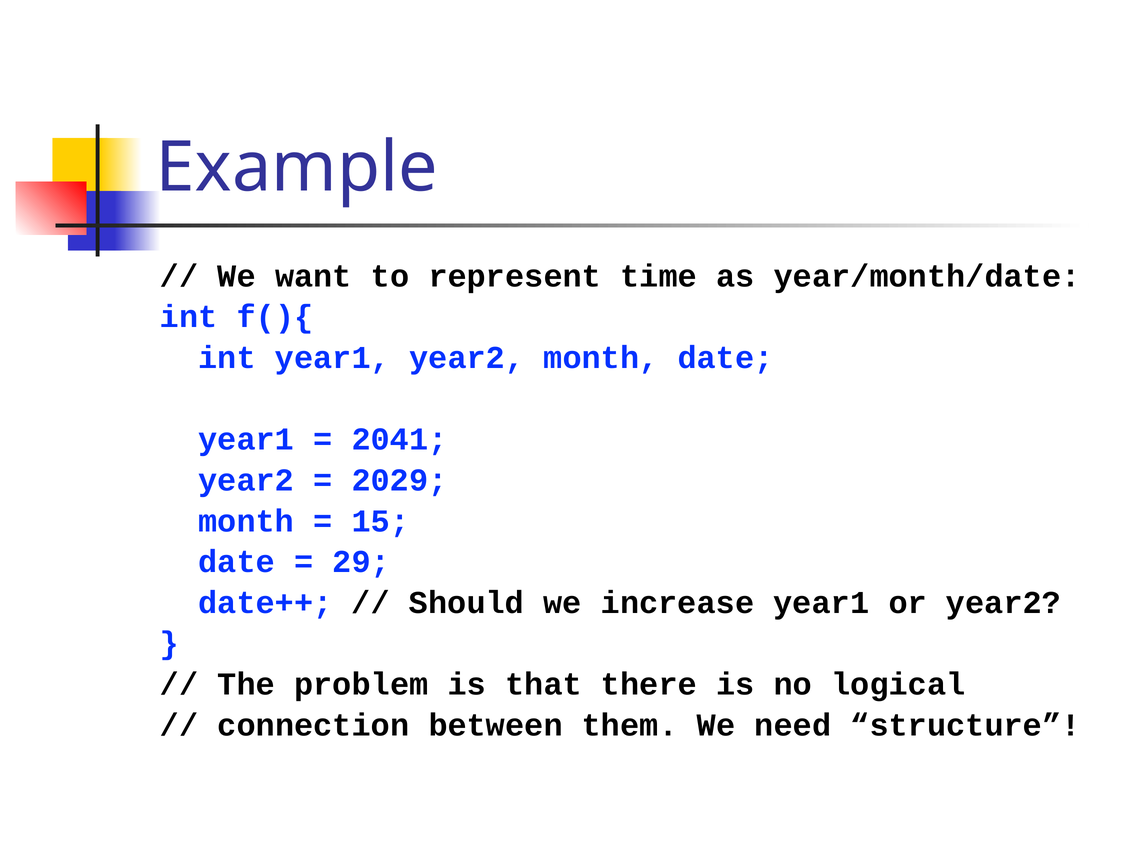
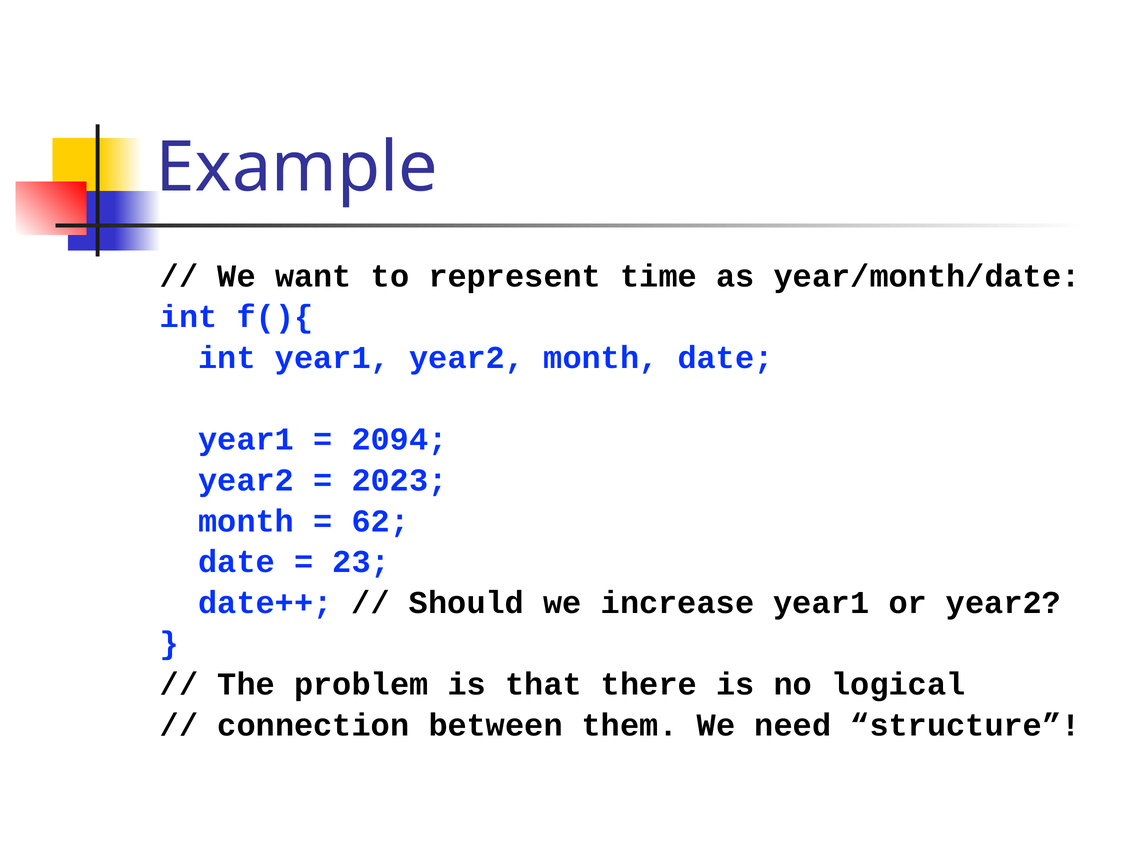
2041: 2041 -> 2094 (400, 439)
2029: 2029 -> 2023 (400, 480)
15: 15 -> 62 (380, 521)
29: 29 -> 23 (361, 562)
